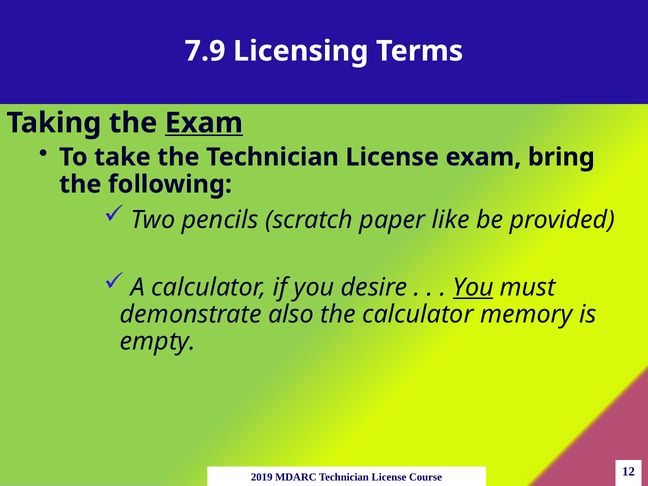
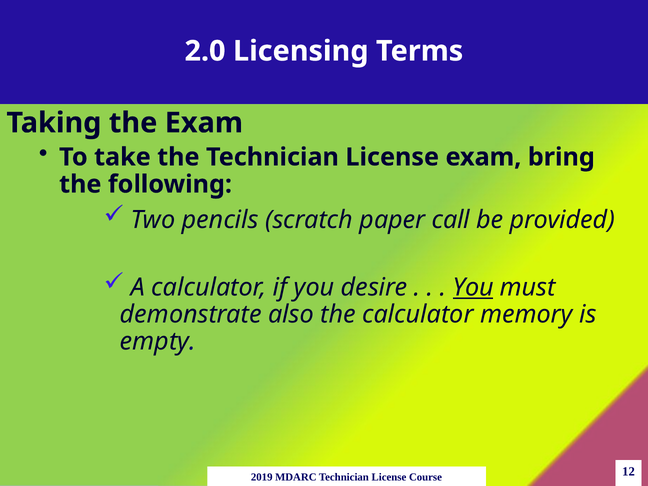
7.9: 7.9 -> 2.0 (205, 51)
Exam underline: present -> none (204, 123)
like: like -> call (451, 220)
